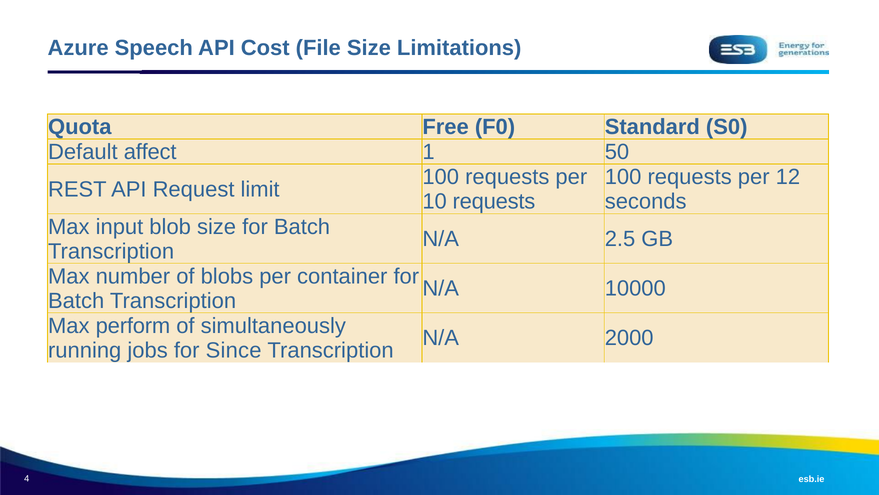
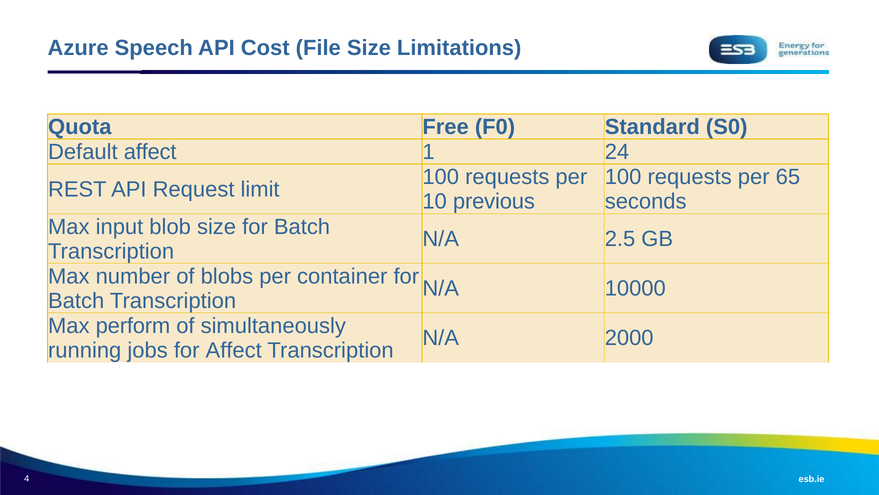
50: 50 -> 24 (617, 152)
12: 12 -> 65 (788, 177)
10 requests: requests -> previous (494, 201)
for Since: Since -> Affect (234, 350)
